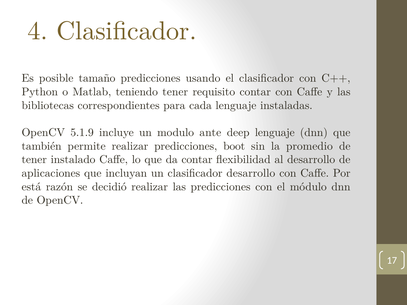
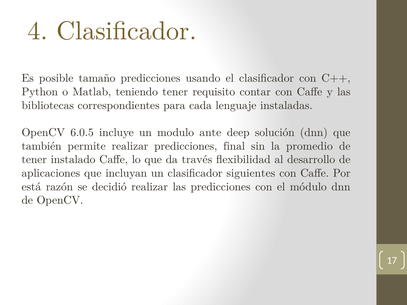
5.1.9: 5.1.9 -> 6.0.5 (82, 133)
deep lenguaje: lenguaje -> solución (275, 133)
boot: boot -> final (234, 146)
da contar: contar -> través (197, 160)
clasificador desarrollo: desarrollo -> siguientes (251, 173)
